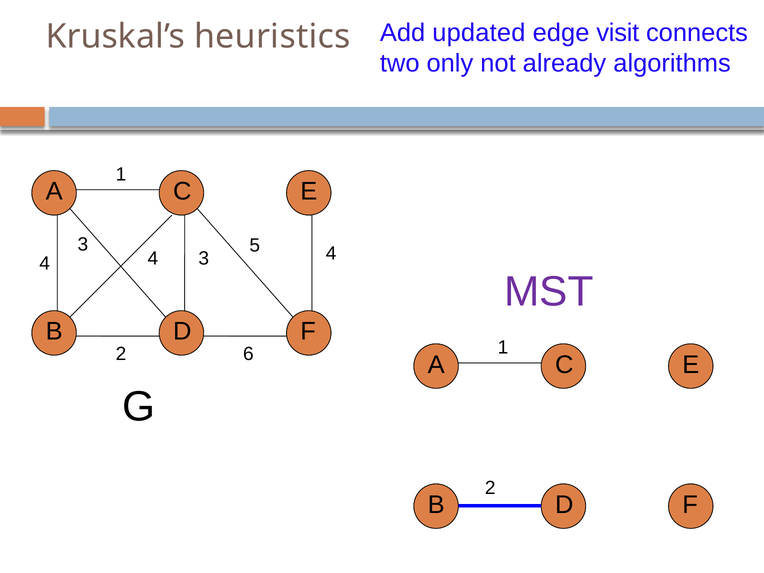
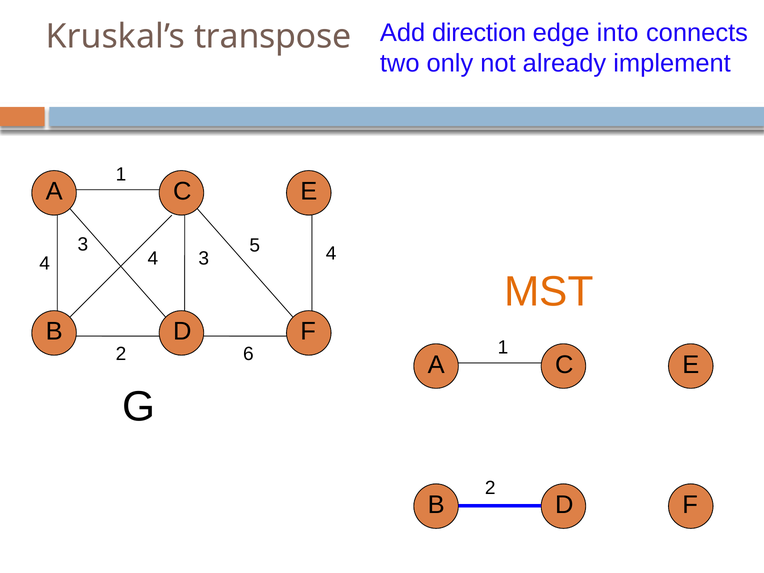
heuristics: heuristics -> transpose (273, 37)
updated: updated -> direction (479, 33)
visit: visit -> into (618, 33)
algorithms: algorithms -> implement (672, 63)
MST colour: purple -> orange (549, 292)
